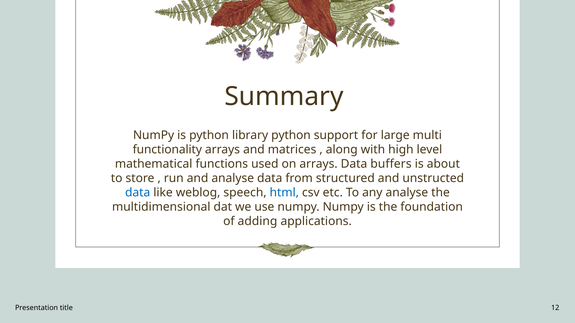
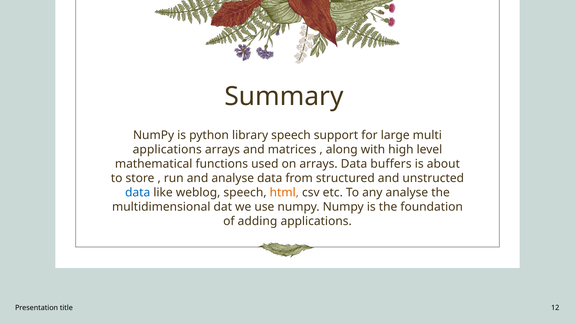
library python: python -> speech (291, 135)
functionality: functionality -> applications (167, 150)
html colour: blue -> orange (284, 193)
